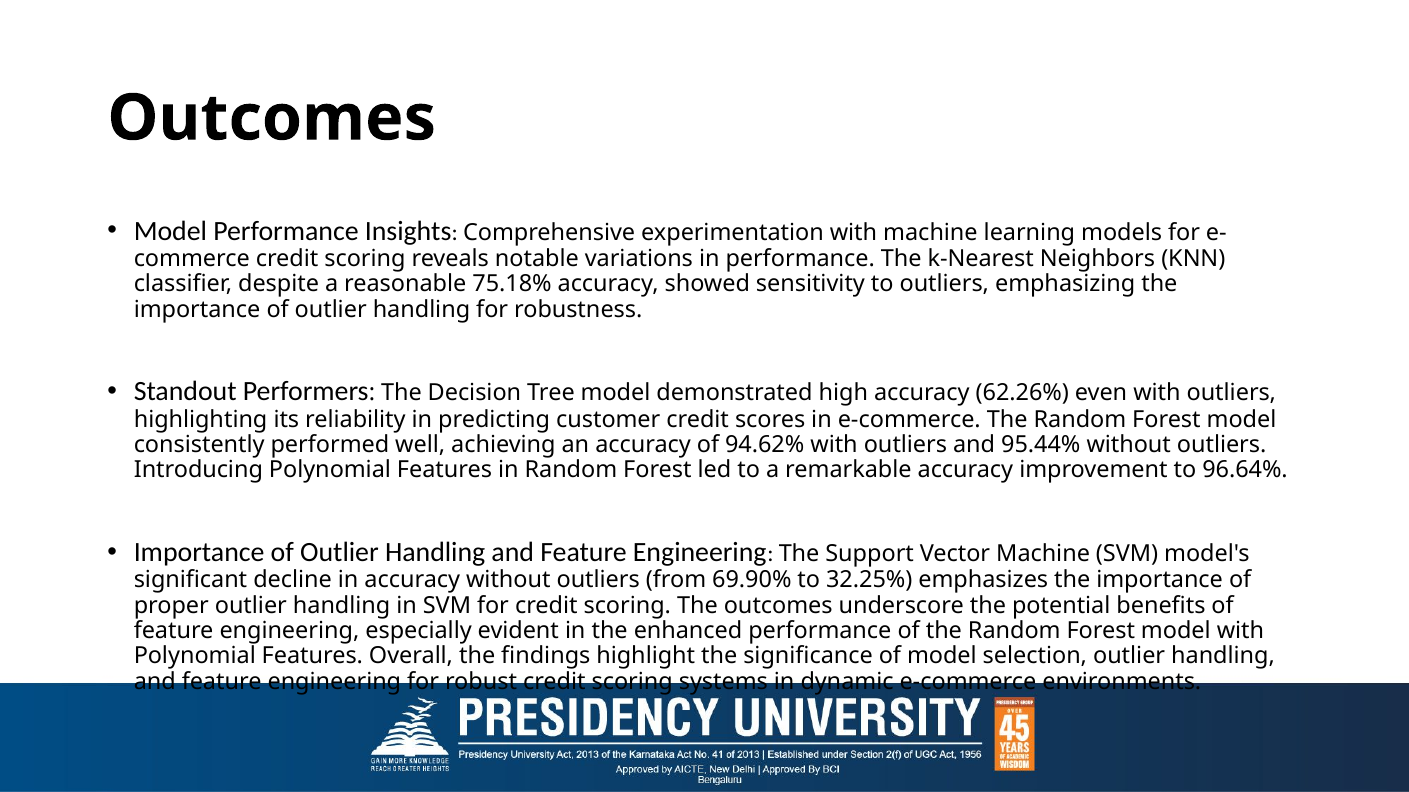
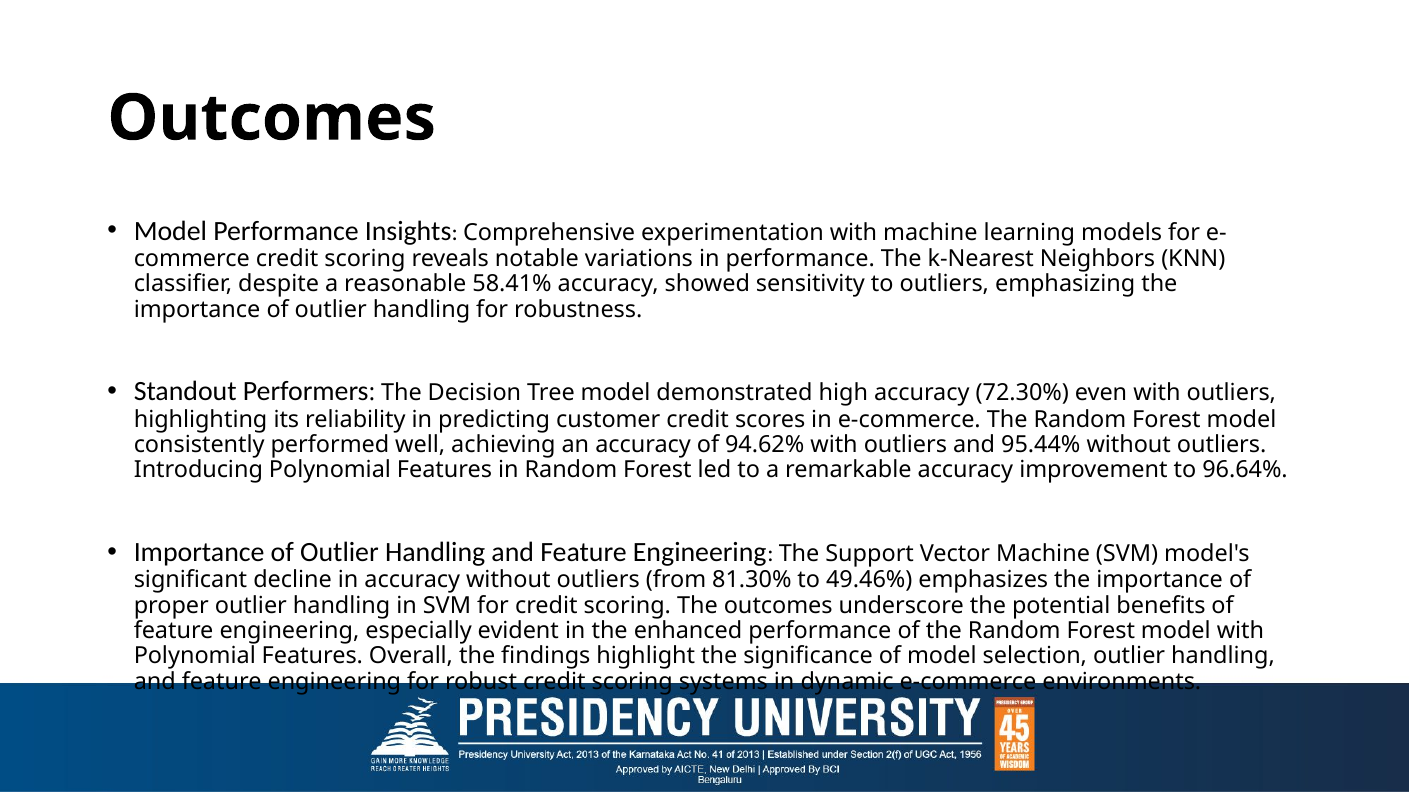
75.18%: 75.18% -> 58.41% (512, 284)
62.26%: 62.26% -> 72.30% (1022, 393)
69.90%: 69.90% -> 81.30% (752, 581)
32.25%: 32.25% -> 49.46% (869, 581)
